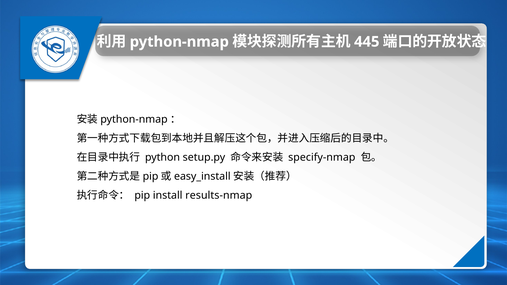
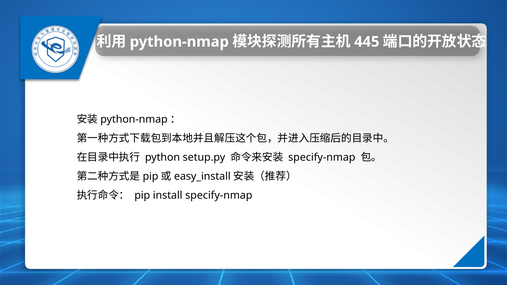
install results-nmap: results-nmap -> specify-nmap (219, 196)
